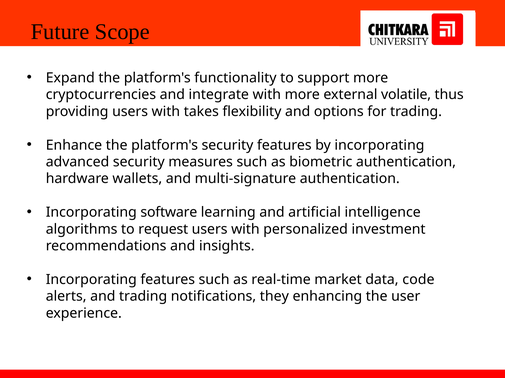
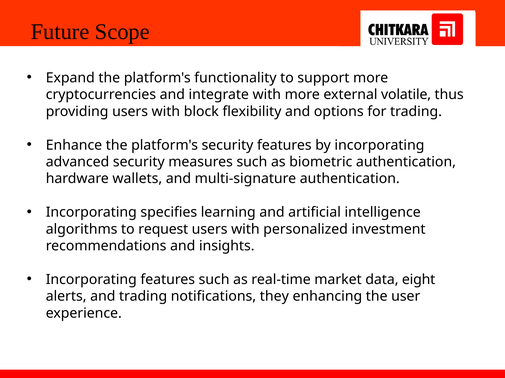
takes: takes -> block (201, 112)
software: software -> specifies (169, 213)
code: code -> eight (419, 280)
